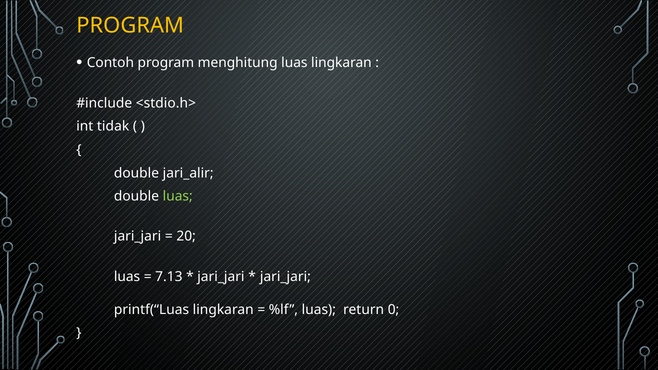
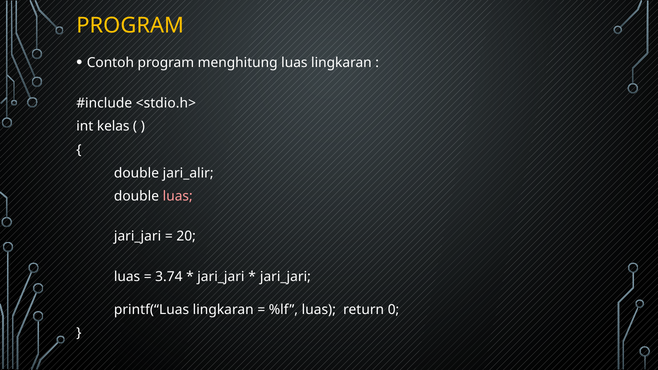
tidak: tidak -> kelas (113, 126)
luas colour: light green -> pink (178, 196)
7.13: 7.13 -> 3.74 (169, 277)
